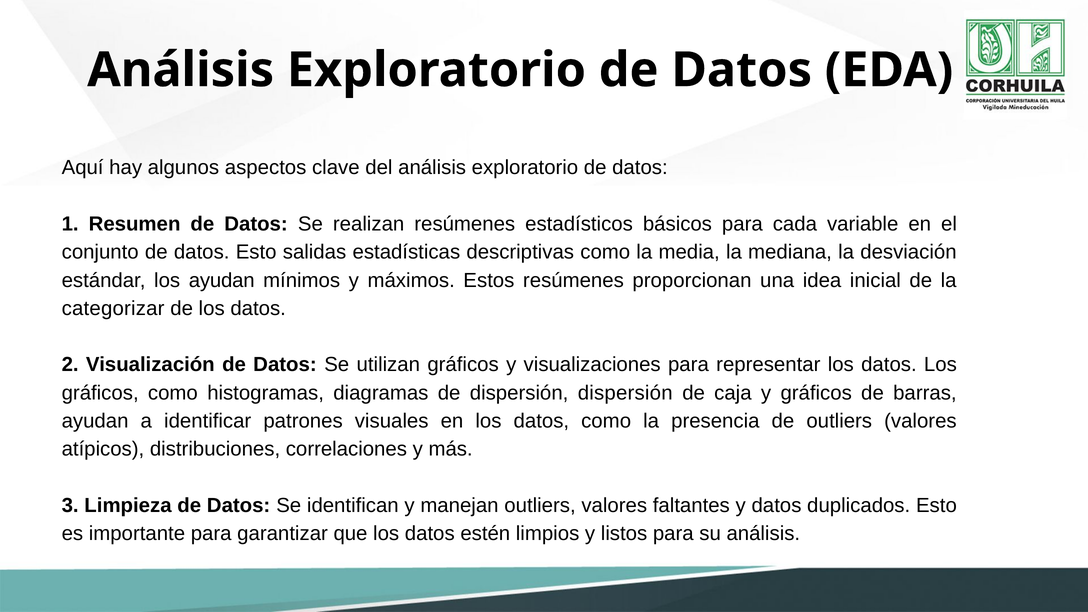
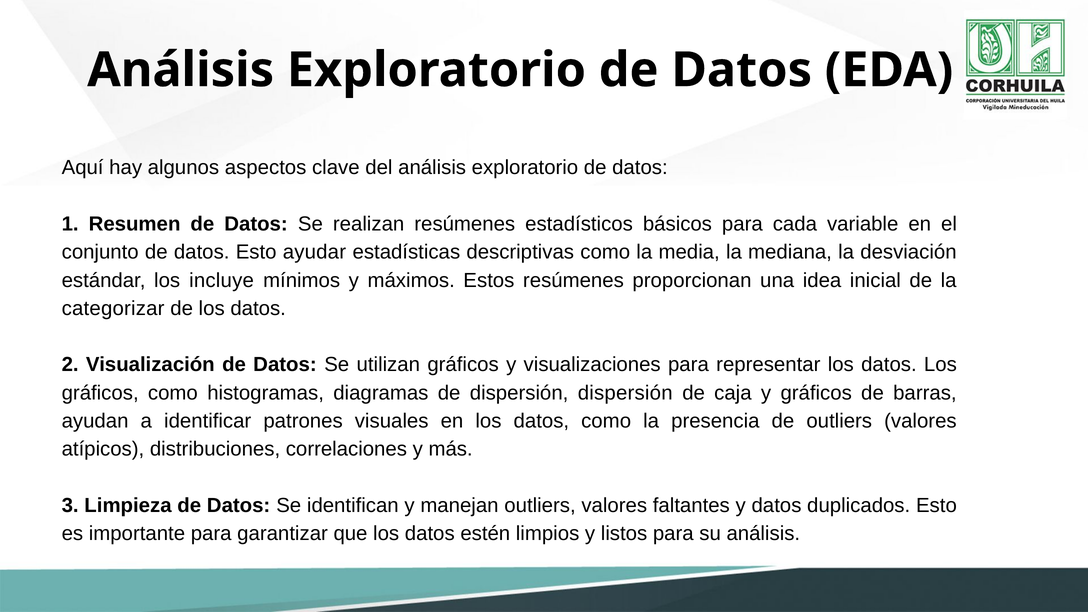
salidas: salidas -> ayudar (314, 252)
los ayudan: ayudan -> incluye (222, 280)
